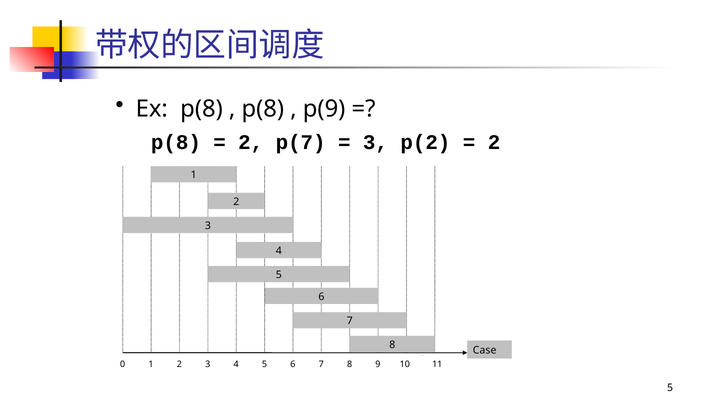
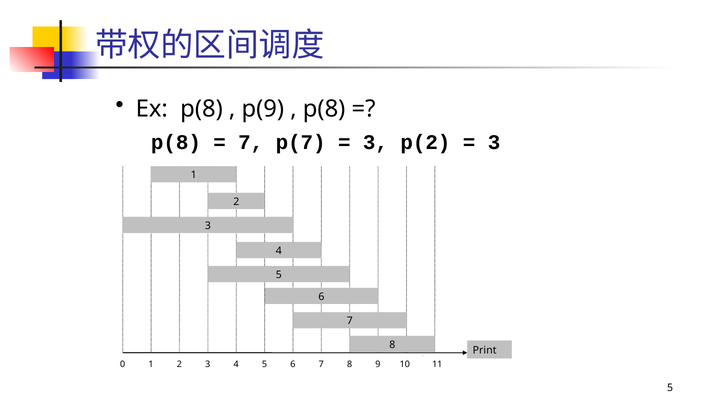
p(8: p(8 -> p(9 (263, 109)
p(9: p(9 -> p(8 (324, 109)
2: 2 -> 7 (251, 142)
2: 2 -> 3 (494, 142)
Case: Case -> Print (485, 350)
